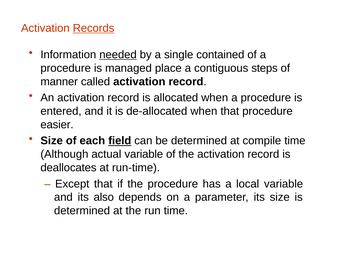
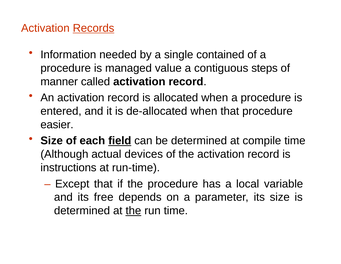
needed underline: present -> none (118, 55)
place: place -> value (168, 68)
actual variable: variable -> devices (144, 154)
deallocates: deallocates -> instructions (68, 167)
also: also -> free (104, 197)
the underline: none -> present (133, 210)
